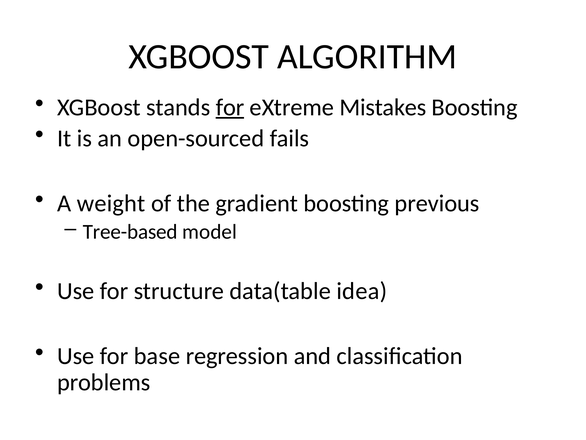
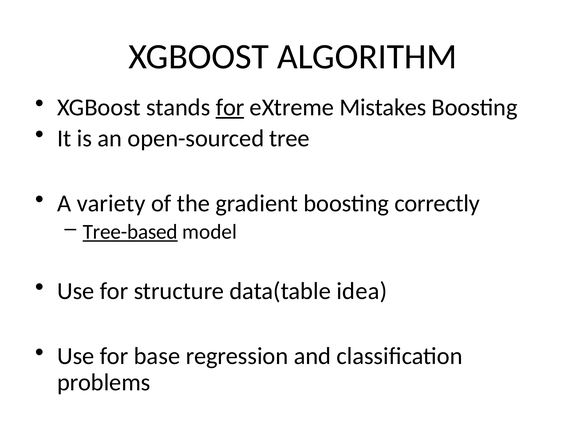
fails: fails -> tree (289, 138)
weight: weight -> variety (111, 203)
previous: previous -> correctly (437, 203)
Tree-based underline: none -> present (130, 232)
